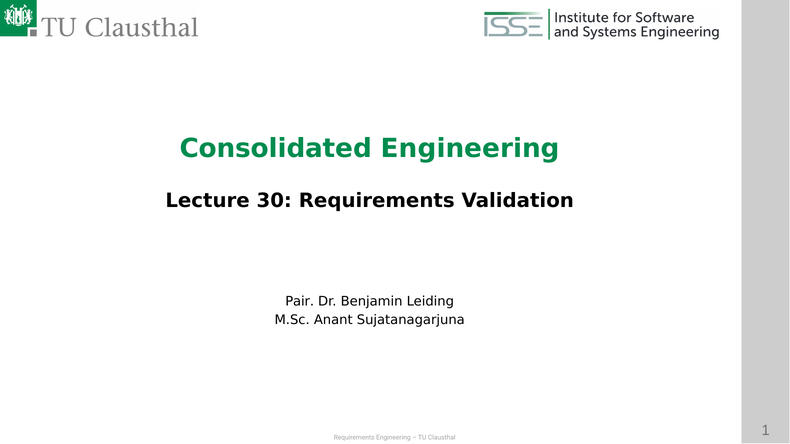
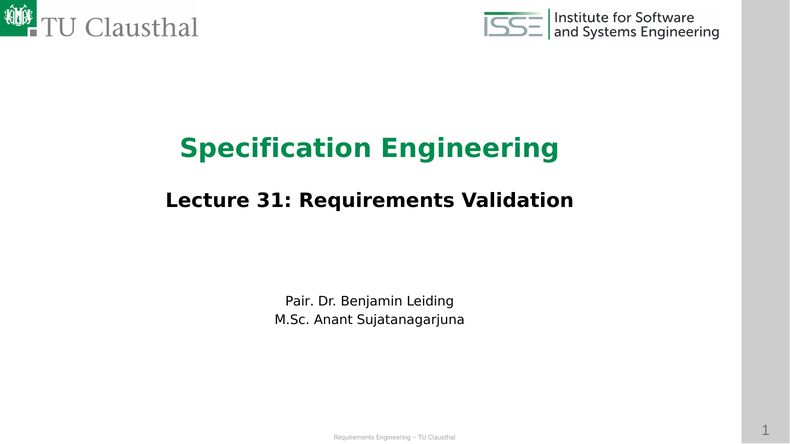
Consolidated: Consolidated -> Specification (276, 149)
30: 30 -> 31 (274, 201)
